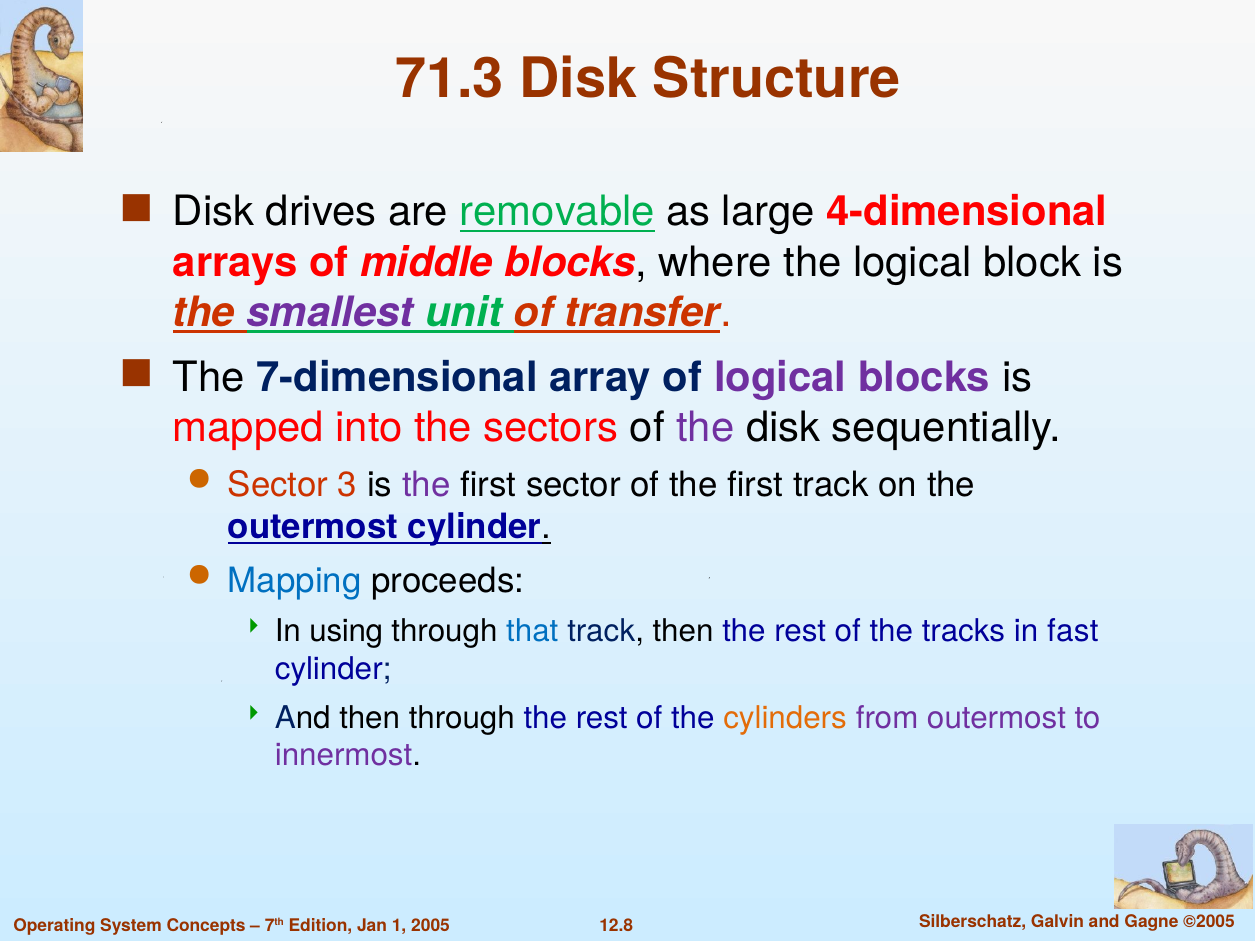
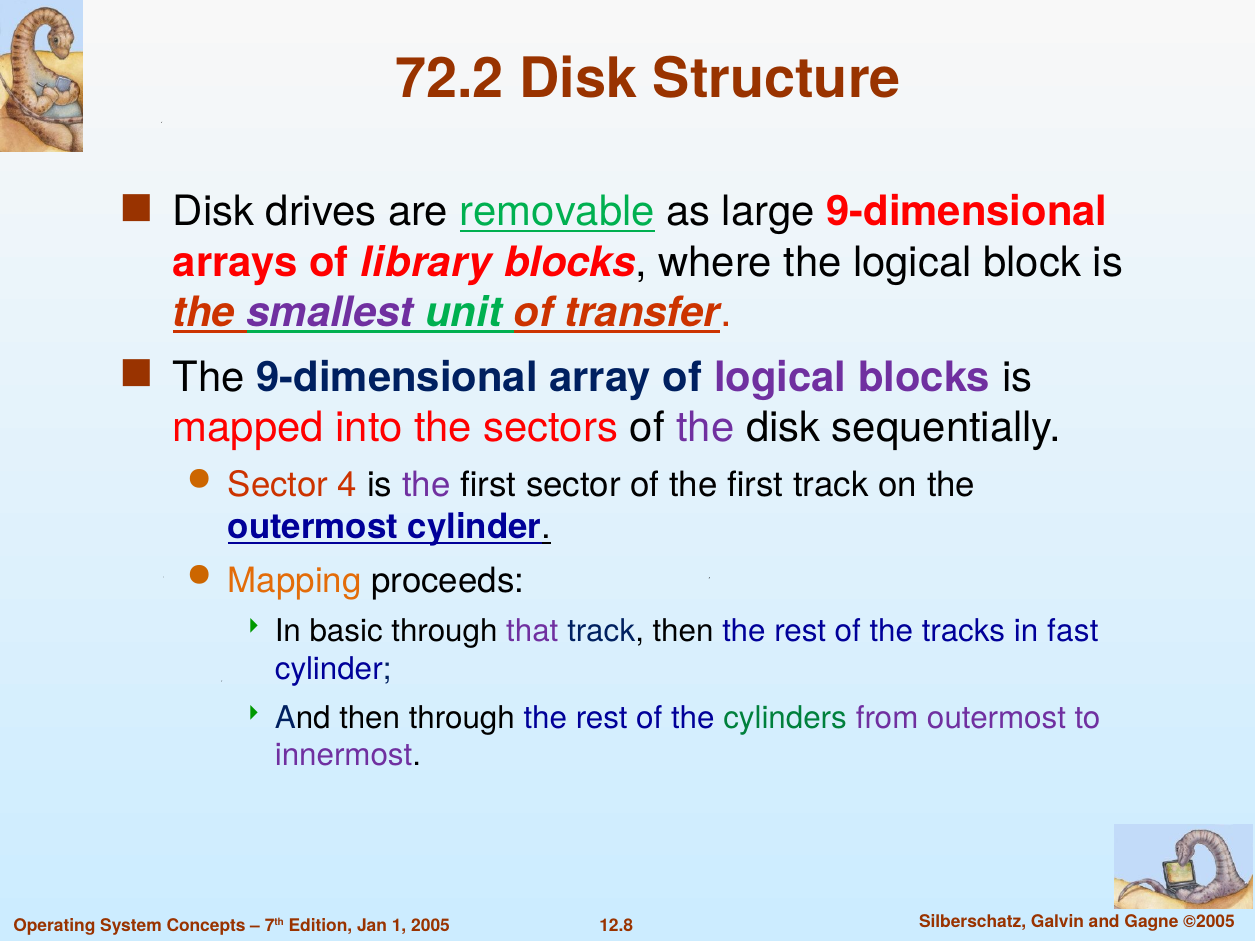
71.3: 71.3 -> 72.2 (450, 79)
large 4-dimensional: 4-dimensional -> 9-dimensional (967, 212)
middle: middle -> library (426, 262)
The 7-dimensional: 7-dimensional -> 9-dimensional (397, 377)
3: 3 -> 4 (348, 485)
Mapping colour: blue -> orange (295, 581)
using: using -> basic (346, 632)
that colour: blue -> purple (532, 632)
cylinders colour: orange -> green (785, 718)
